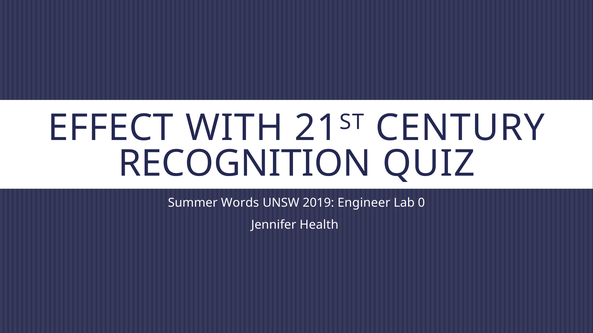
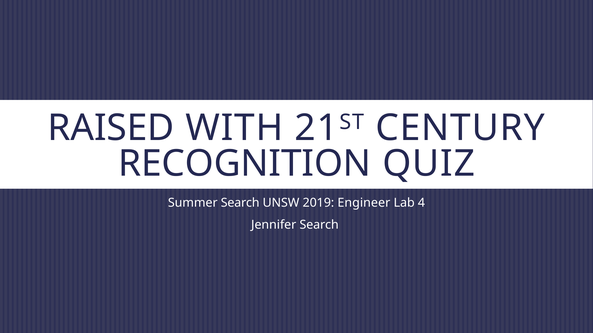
EFFECT: EFFECT -> RAISED (111, 128)
Summer Words: Words -> Search (240, 203)
0: 0 -> 4 (421, 203)
Jennifer Health: Health -> Search (319, 225)
